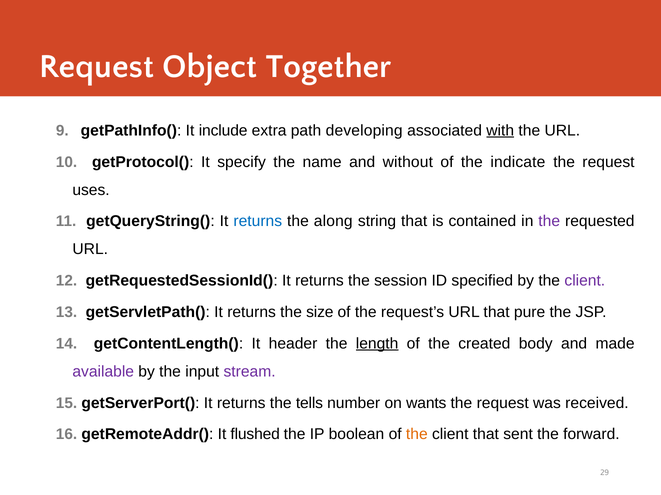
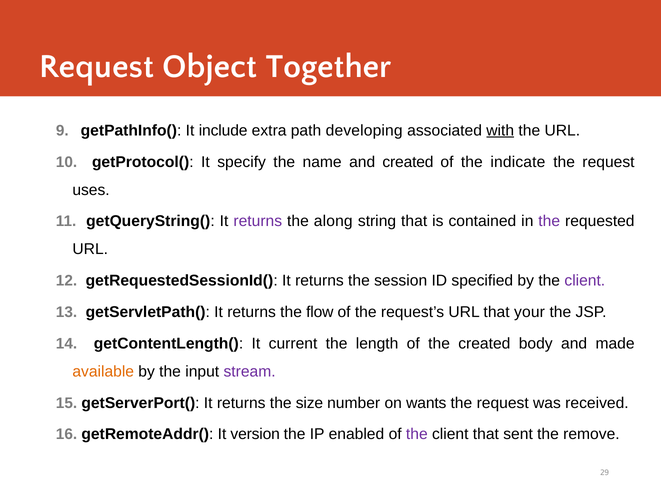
and without: without -> created (408, 162)
returns colour: blue -> purple (258, 222)
size: size -> flow (320, 313)
pure: pure -> your (530, 313)
header: header -> current (293, 344)
length underline: present -> none (377, 344)
available colour: purple -> orange (103, 372)
tells: tells -> size (309, 403)
flushed: flushed -> version (255, 435)
boolean: boolean -> enabled (356, 435)
the colour: orange -> purple (417, 435)
forward: forward -> remove (591, 435)
